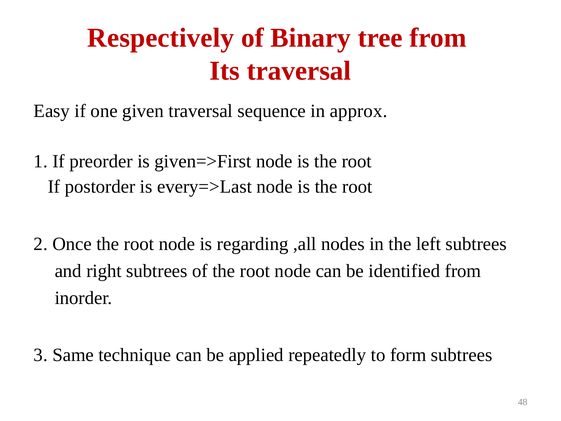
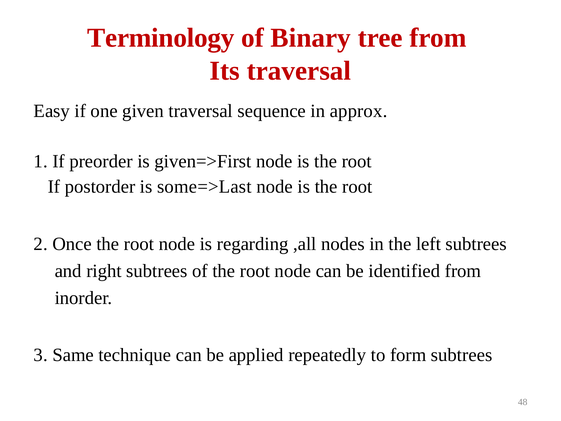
Respectively: Respectively -> Terminology (161, 38)
every=>Last: every=>Last -> some=>Last (204, 187)
